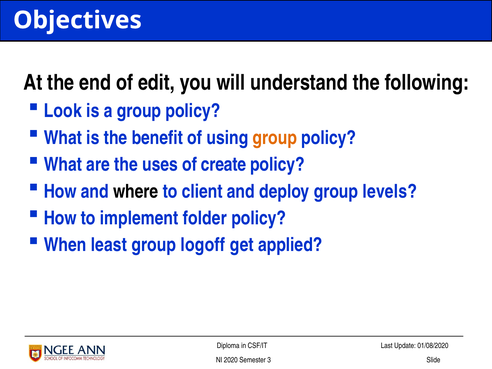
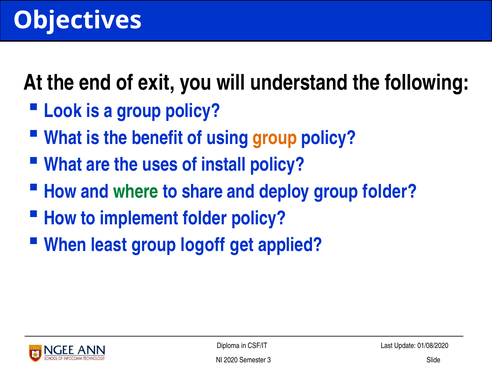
edit: edit -> exit (156, 83)
create: create -> install (224, 165)
where colour: black -> green (136, 191)
client: client -> share (202, 191)
group levels: levels -> folder (390, 191)
